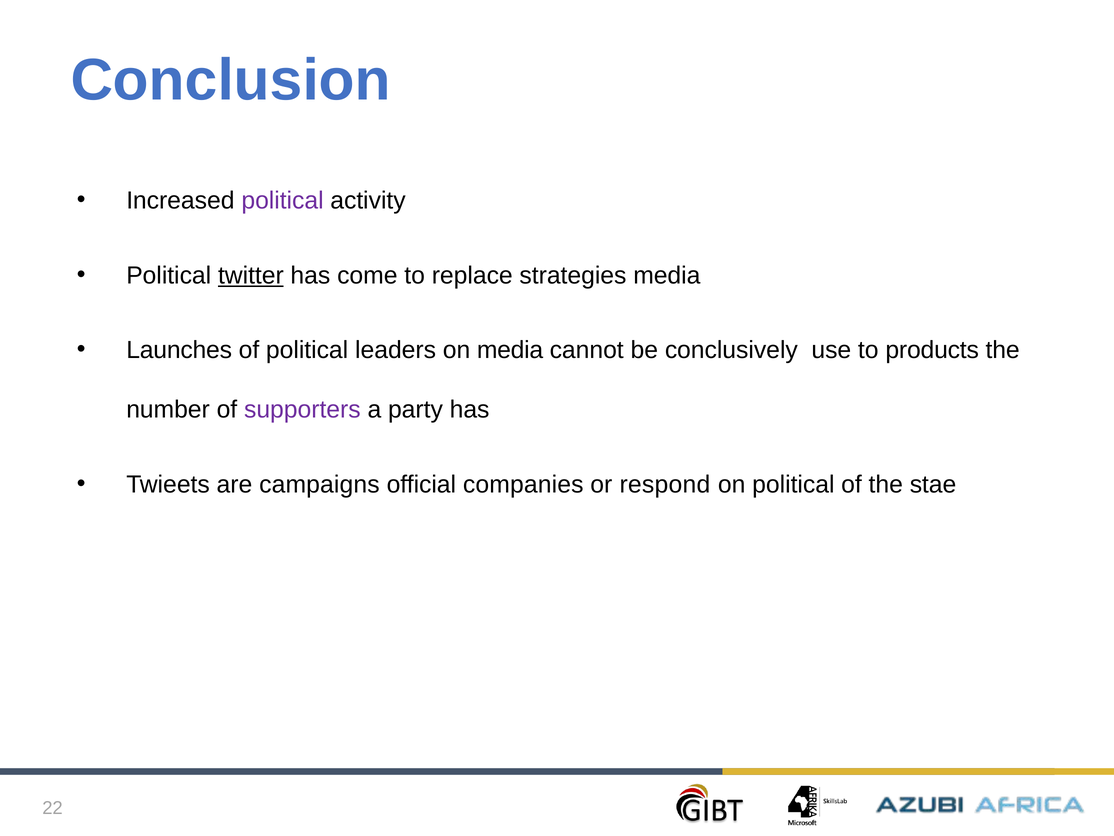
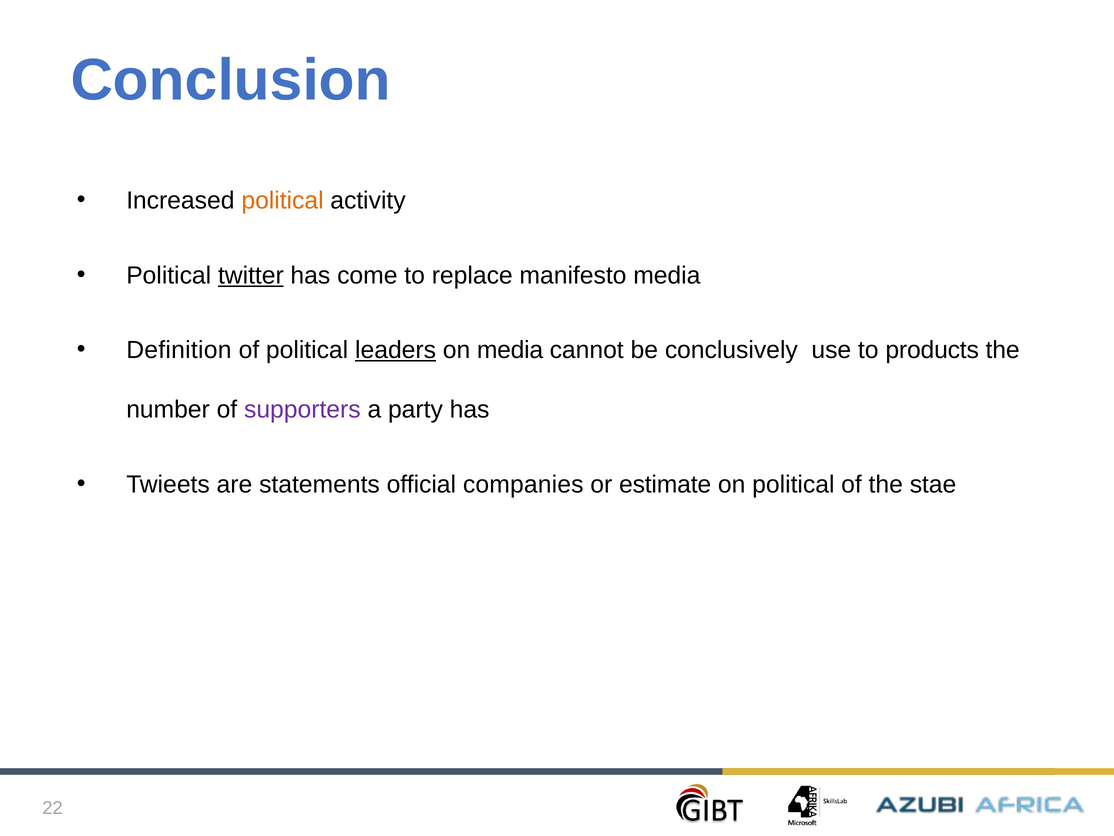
political colour: purple -> orange (283, 200)
strategies: strategies -> manifesto (573, 275)
Launches: Launches -> Definition (179, 350)
leaders underline: none -> present (396, 350)
campaigns: campaigns -> statements (319, 484)
respond: respond -> estimate (665, 484)
